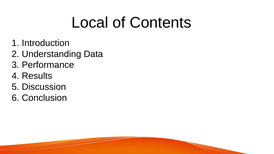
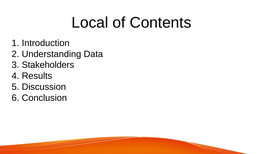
Performance: Performance -> Stakeholders (48, 65)
